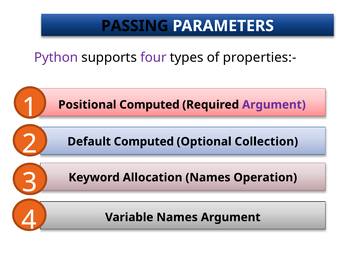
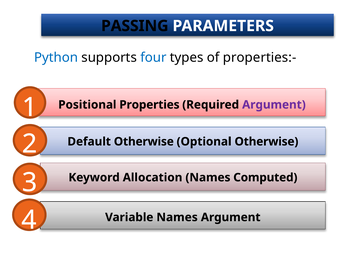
Python colour: purple -> blue (56, 57)
four colour: purple -> blue (153, 57)
Positional Computed: Computed -> Properties (149, 105)
Default Computed: Computed -> Otherwise (144, 141)
Optional Collection: Collection -> Otherwise (266, 141)
Operation: Operation -> Computed (265, 177)
